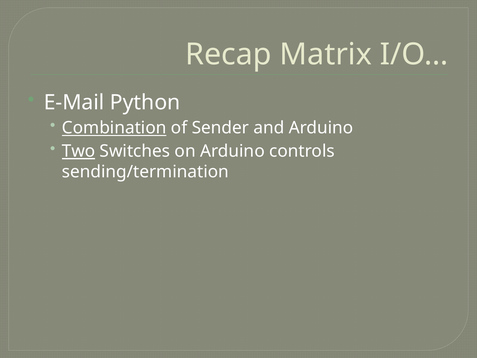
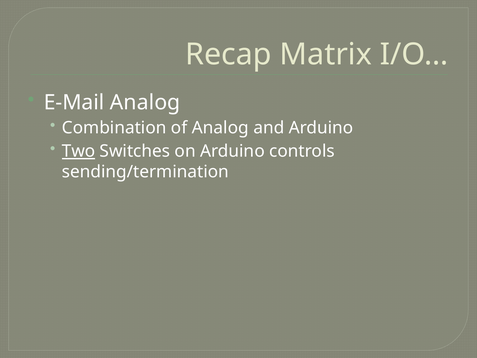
E-Mail Python: Python -> Analog (145, 102)
Combination underline: present -> none (114, 128)
of Sender: Sender -> Analog (220, 128)
